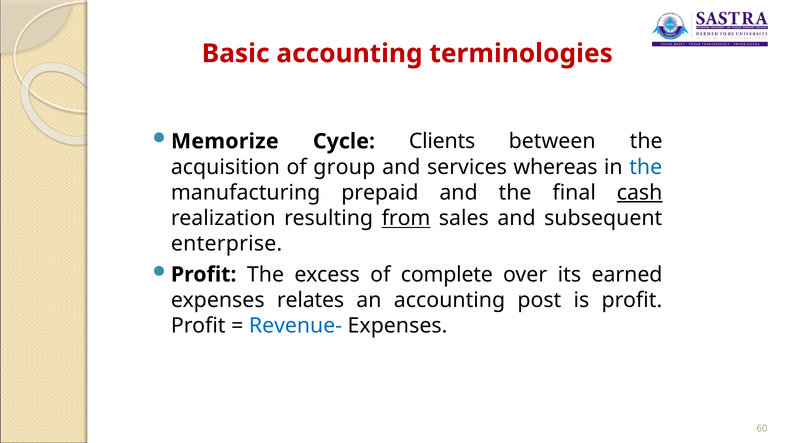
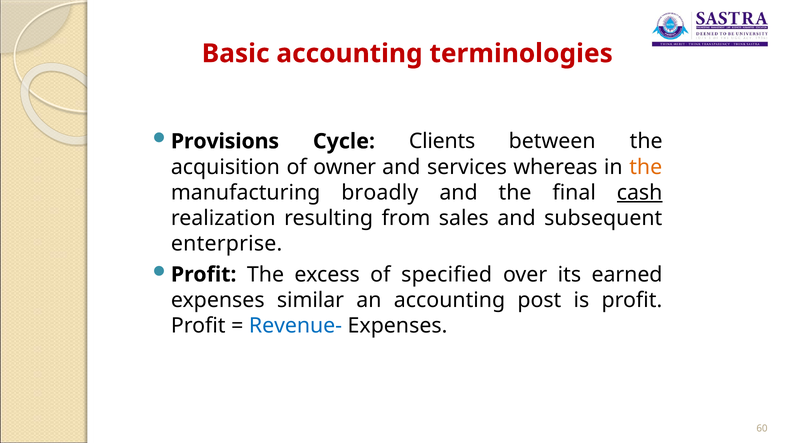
Memorize: Memorize -> Provisions (225, 141)
group: group -> owner (345, 167)
the colour: blue -> orange (646, 167)
prepaid: prepaid -> broadly (380, 193)
from underline: present -> none (406, 218)
complete: complete -> specified (447, 275)
relates: relates -> similar (310, 300)
